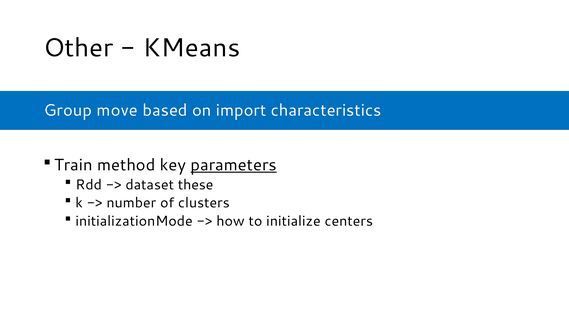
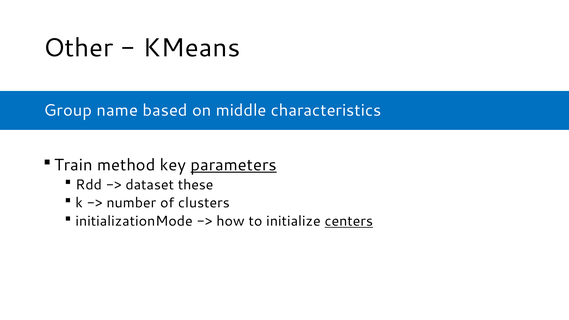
move: move -> name (117, 110)
import: import -> middle (241, 110)
centers underline: none -> present (349, 221)
